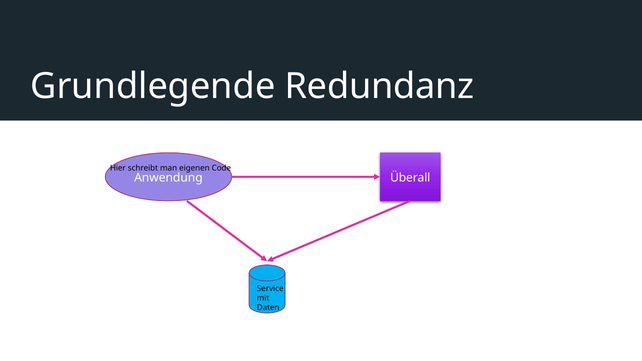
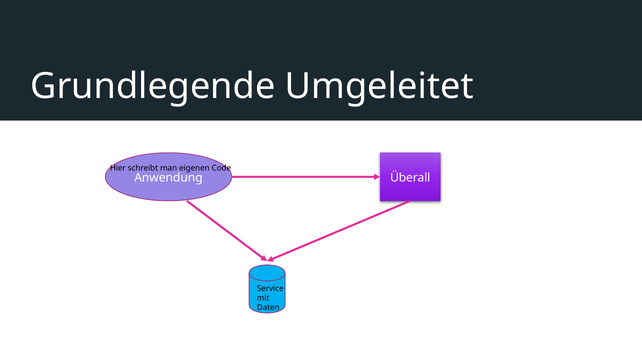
Redundanz: Redundanz -> Umgeleitet (379, 87)
